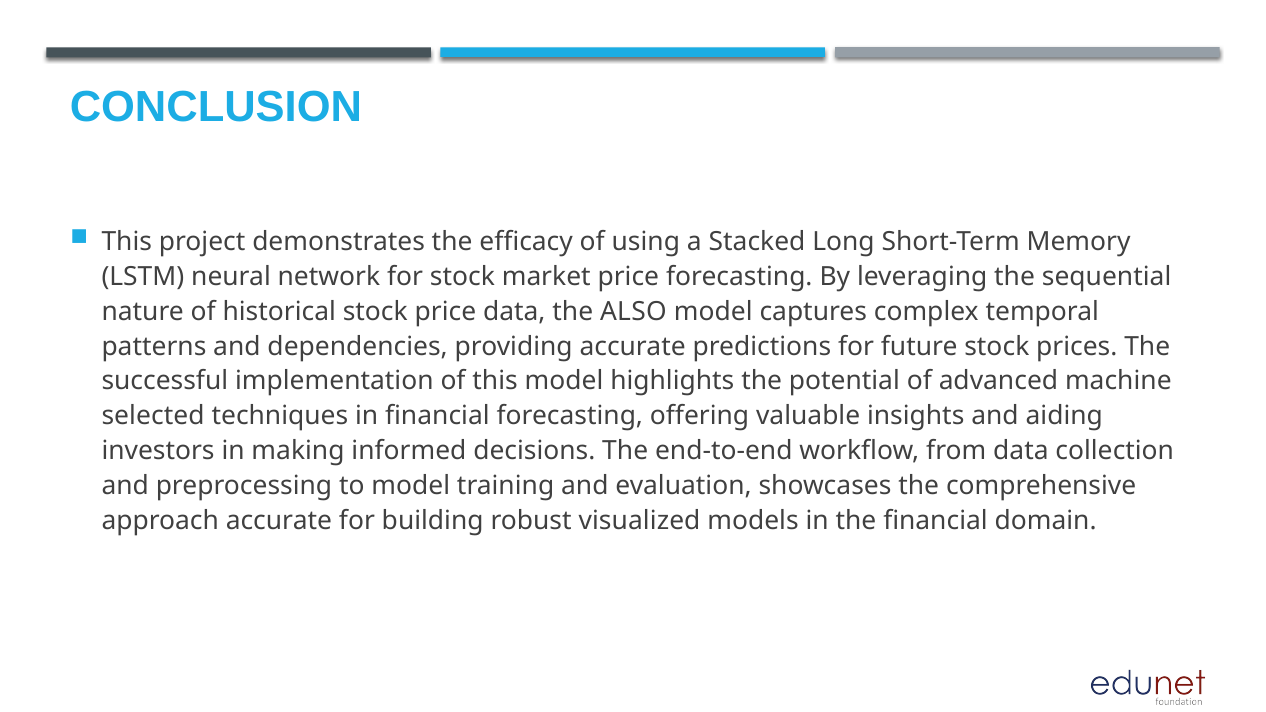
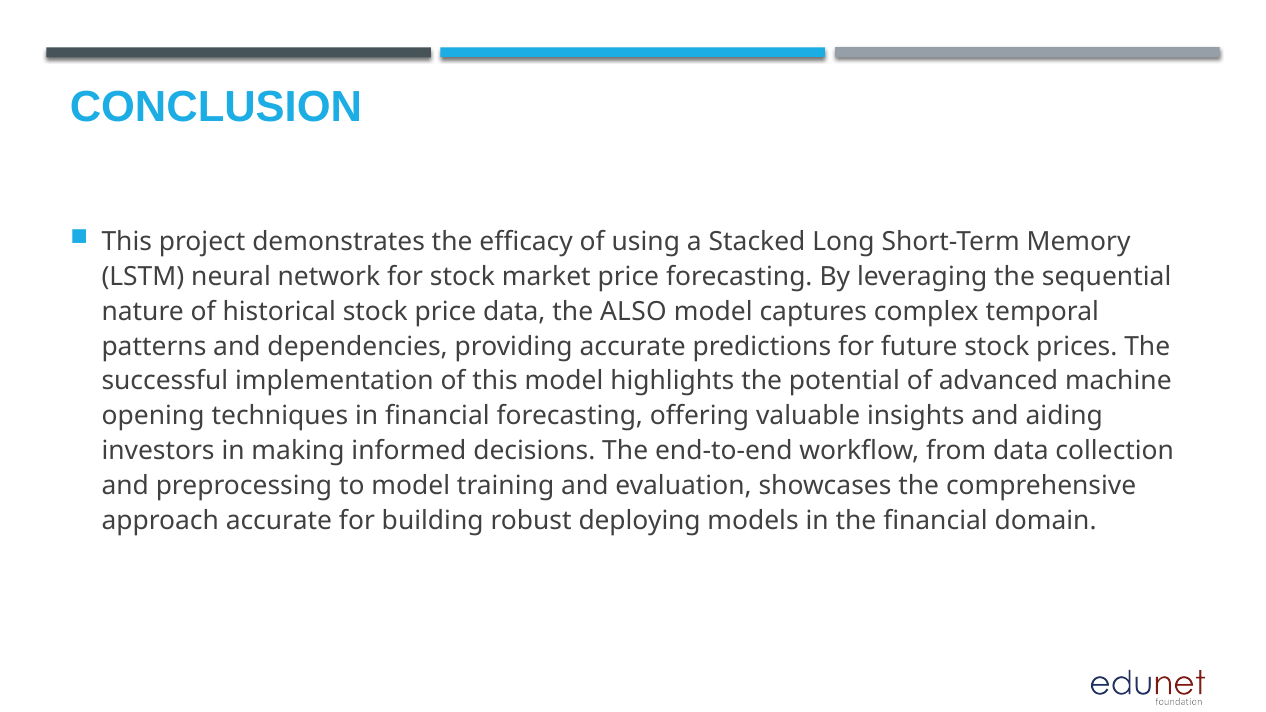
selected: selected -> opening (153, 416)
visualized: visualized -> deploying (640, 521)
